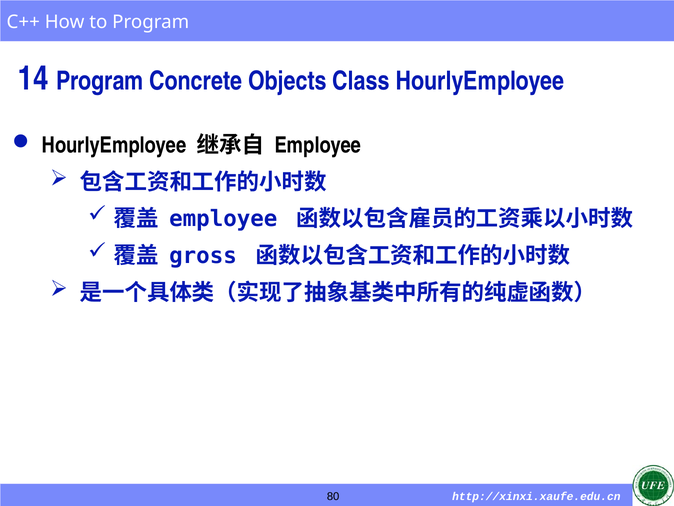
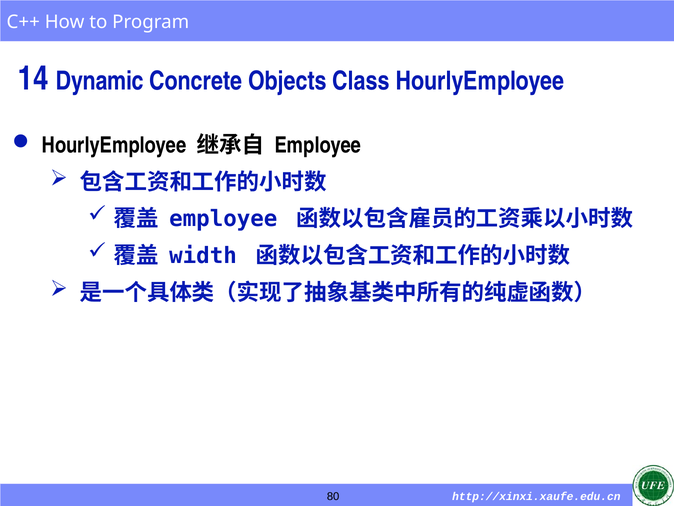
14 Program: Program -> Dynamic (100, 81)
gross: gross -> width (203, 256)
